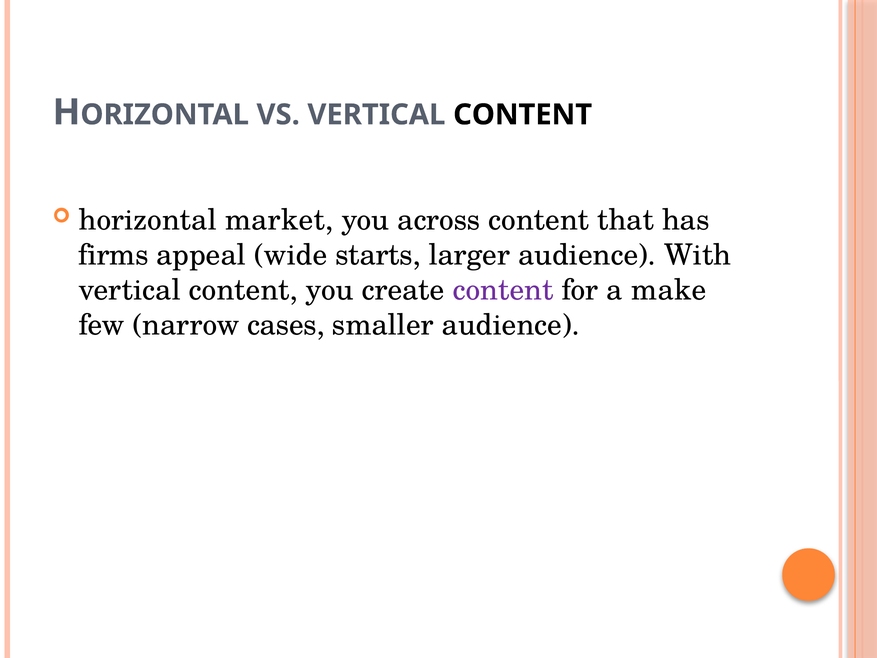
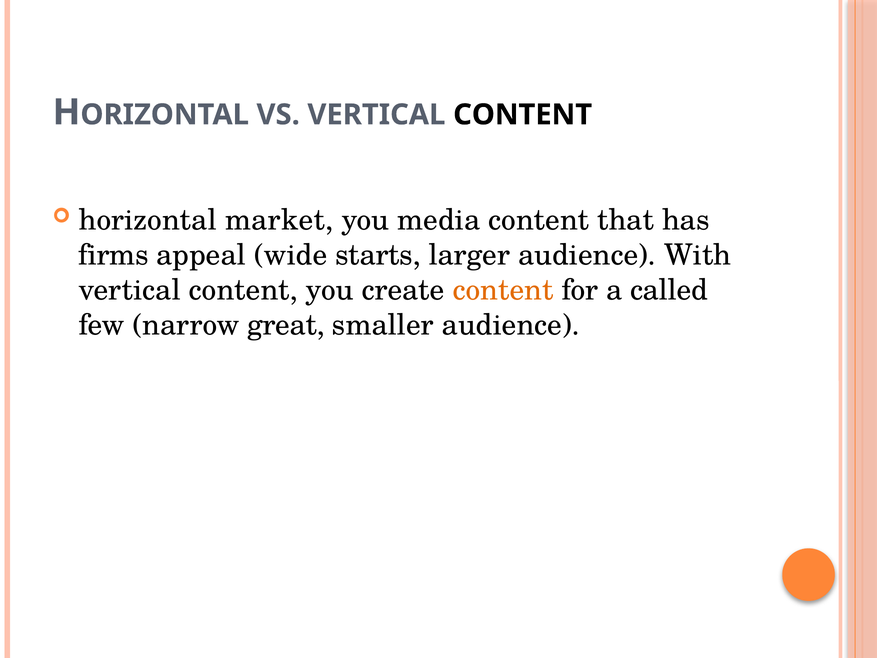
across: across -> media (439, 220)
content colour: purple -> orange (503, 290)
make: make -> called (669, 290)
cases: cases -> great (286, 325)
